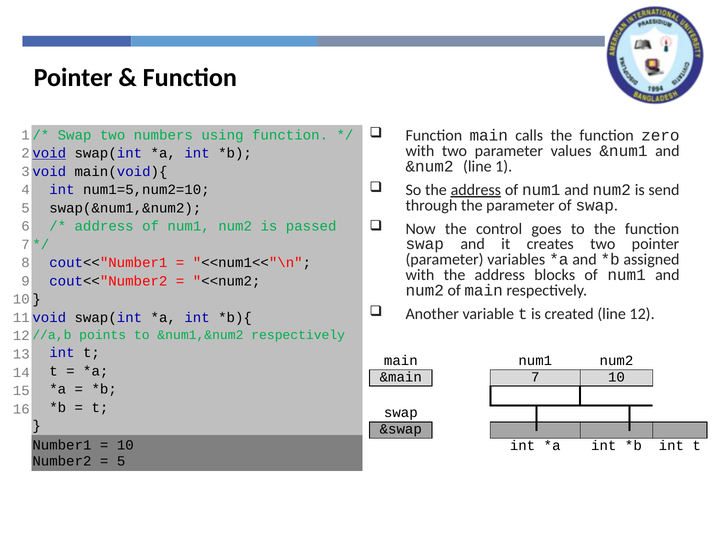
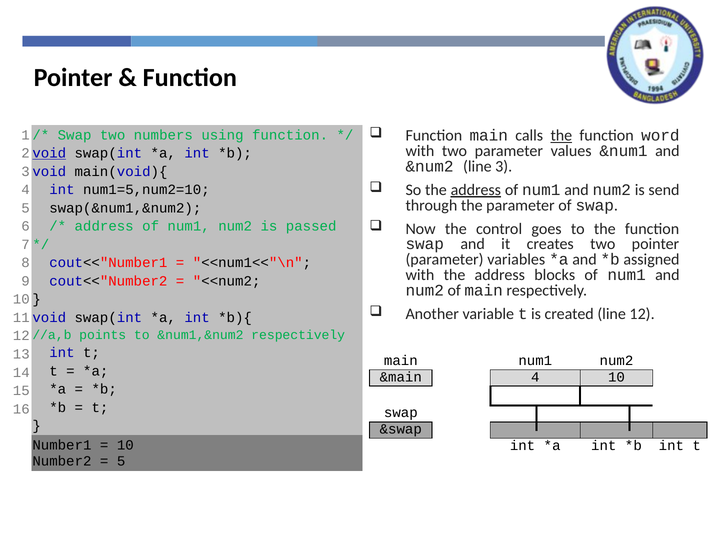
the underline: none -> present (561, 136)
zero: zero -> word (660, 136)
line 1: 1 -> 3 (504, 167)
&main 7: 7 -> 4 (535, 377)
